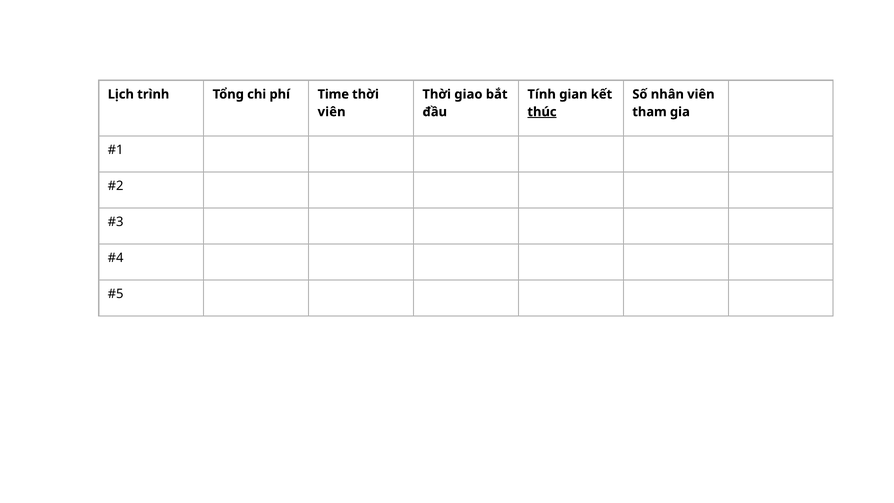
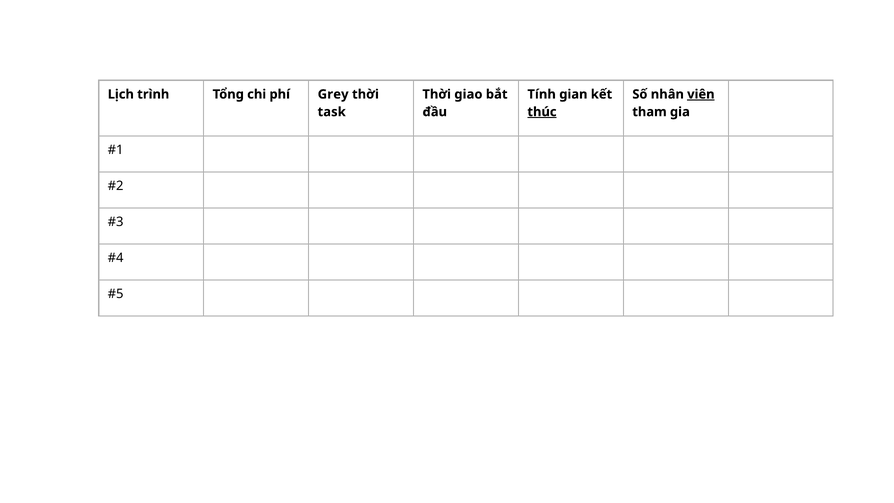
Time: Time -> Grey (333, 94)
viên underline: none -> present (701, 94)
viên: viên -> task (332, 112)
